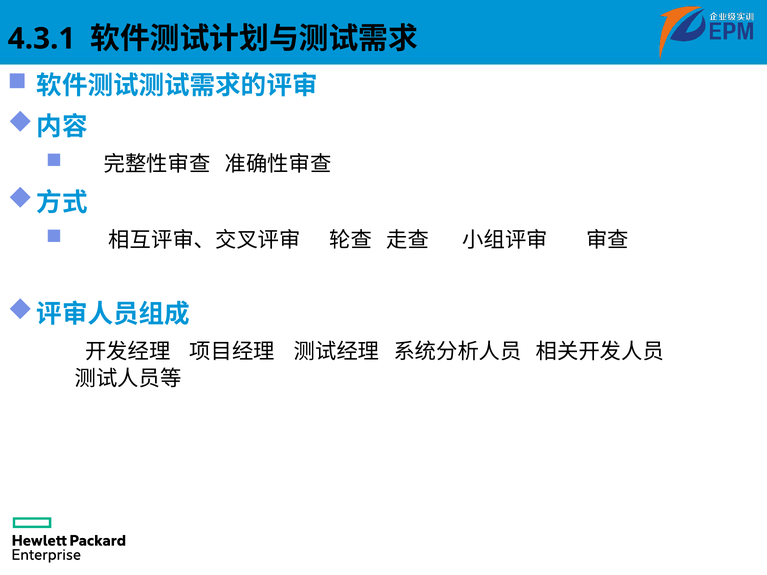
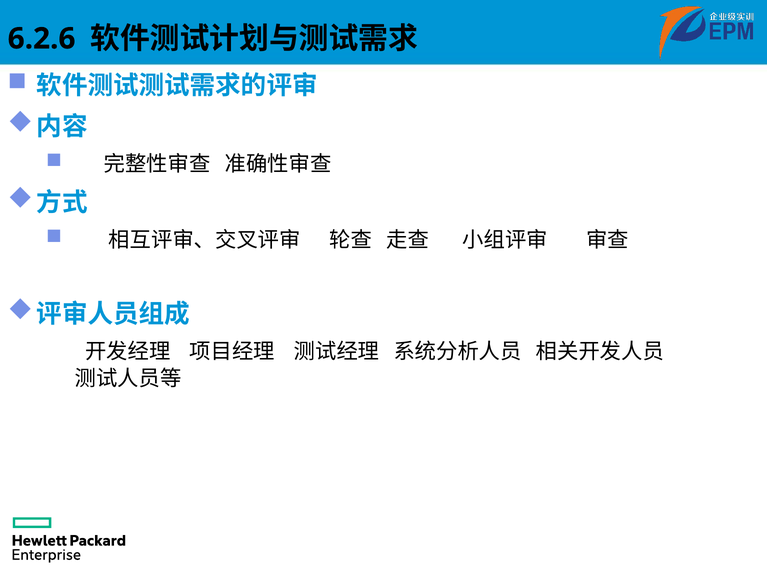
4.3.1: 4.3.1 -> 6.2.6 (42, 39)
